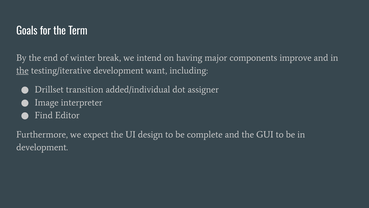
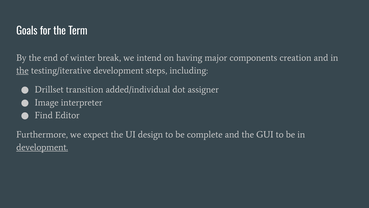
improve: improve -> creation (295, 58)
want: want -> steps (156, 70)
development underline: none -> present (42, 147)
